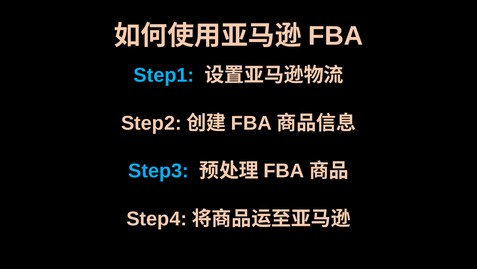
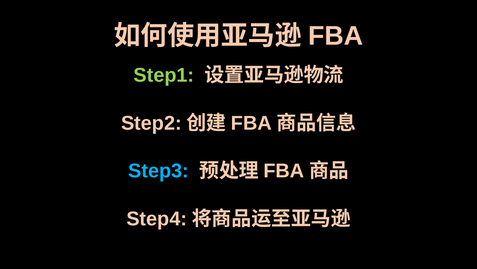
Step1 colour: light blue -> light green (164, 75)
